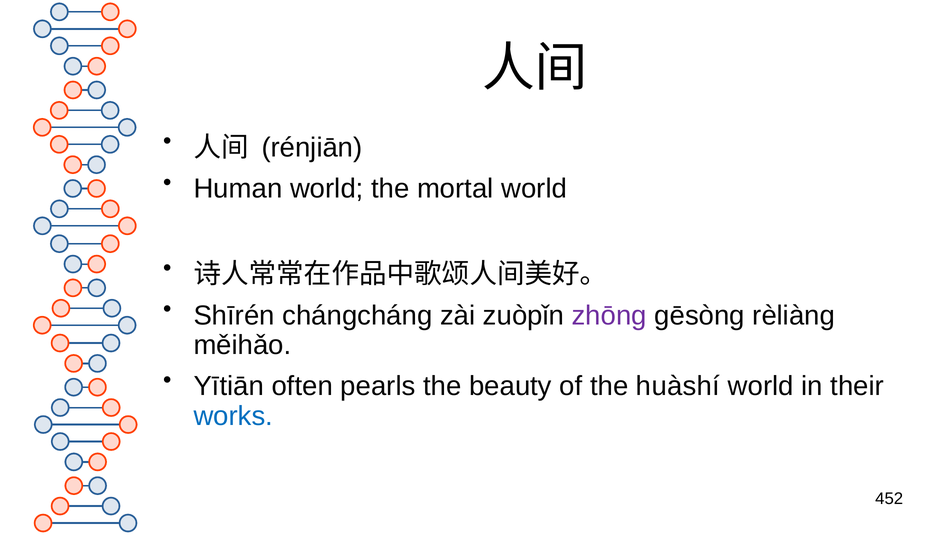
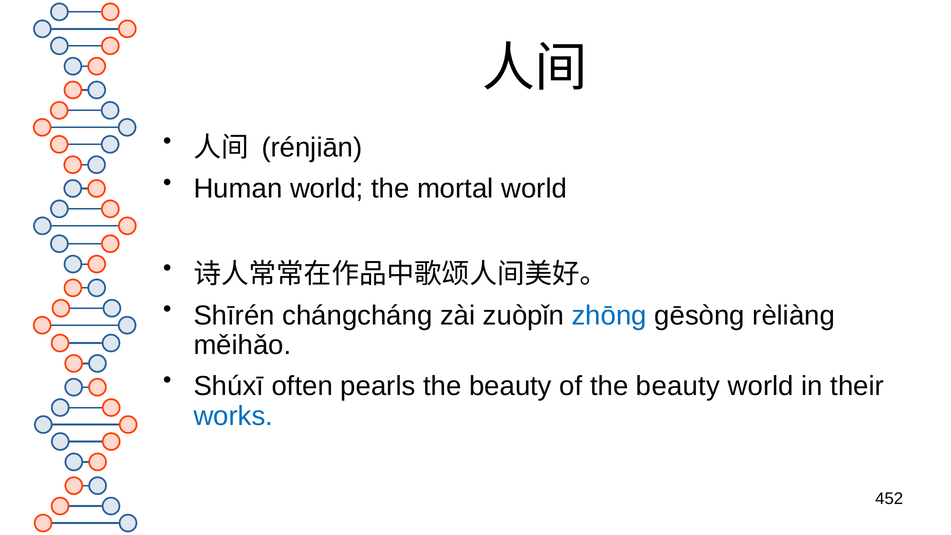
zhōng colour: purple -> blue (609, 315)
Yītiān: Yītiān -> Shúxī (229, 386)
of the huàshí: huàshí -> beauty (678, 386)
